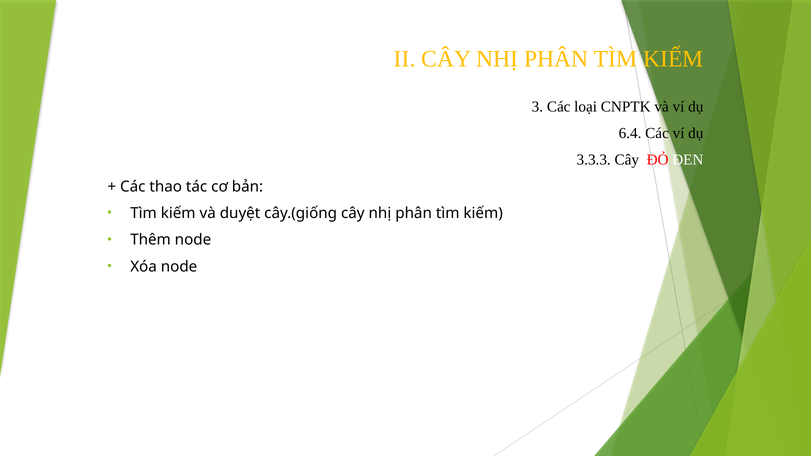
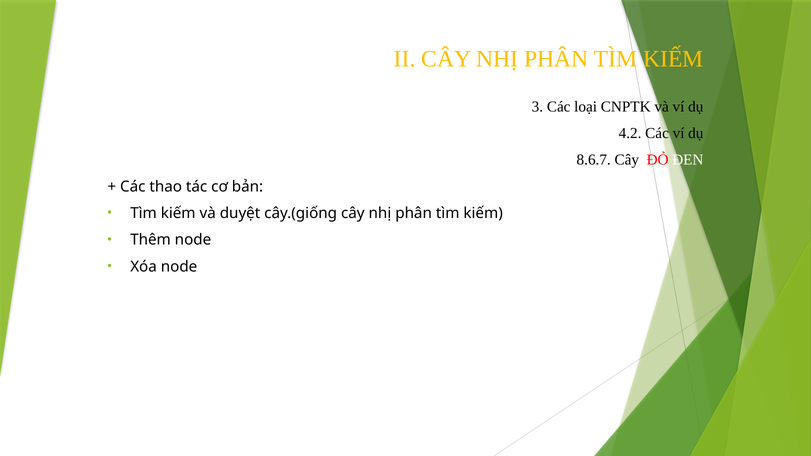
6.4: 6.4 -> 4.2 (630, 133)
3.3.3: 3.3.3 -> 8.6.7 (594, 160)
